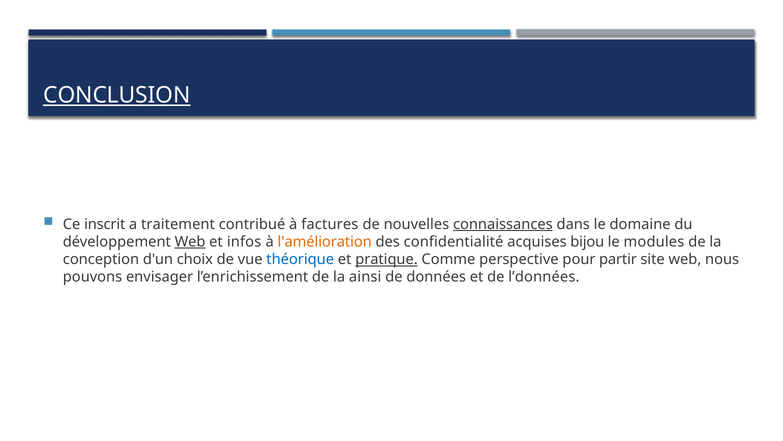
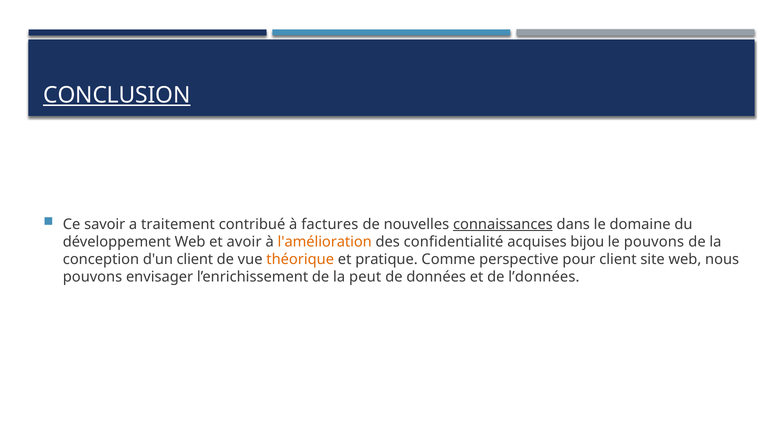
inscrit: inscrit -> savoir (105, 224)
Web underline: present -> none (190, 242)
infos: infos -> avoir (244, 242)
le modules: modules -> pouvons (654, 242)
d'un choix: choix -> client (195, 259)
théorique colour: blue -> orange (300, 259)
pratique underline: present -> none (386, 259)
pour partir: partir -> client (618, 259)
ainsi: ainsi -> peut (365, 277)
